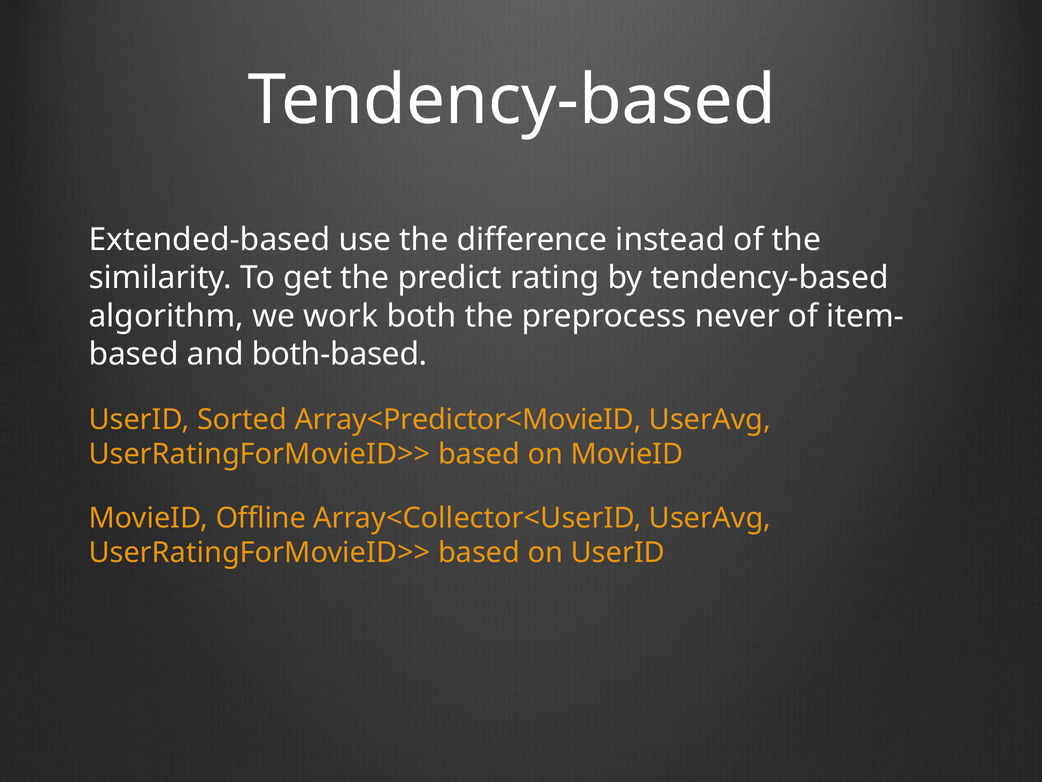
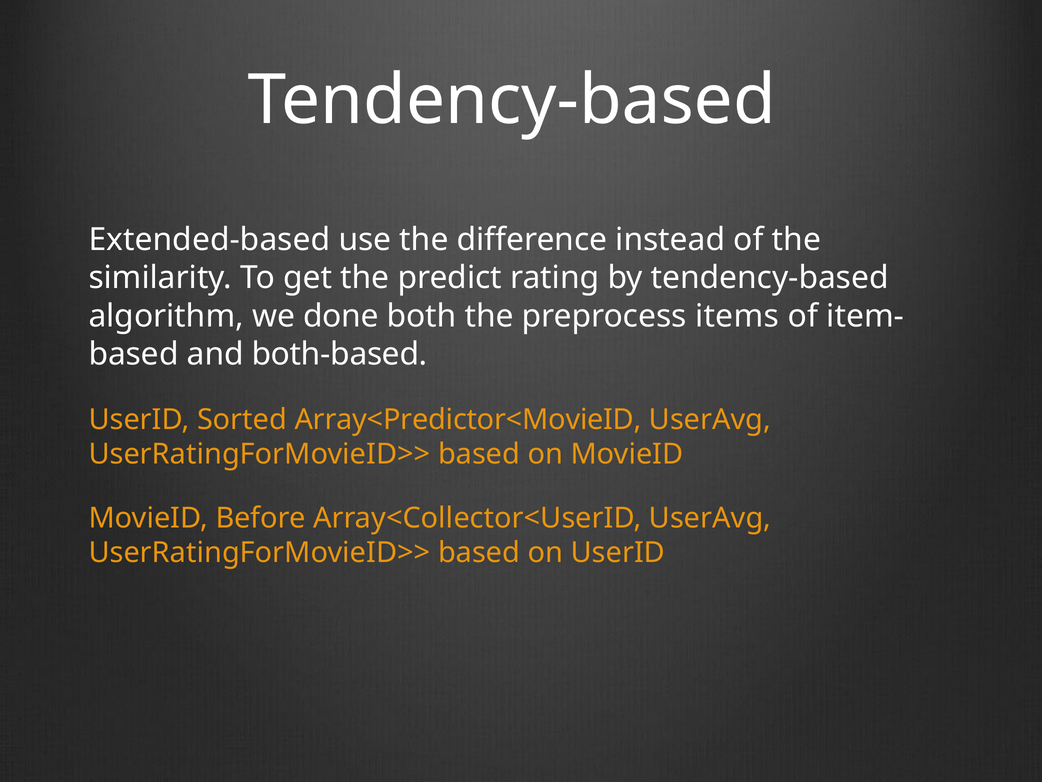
work: work -> done (341, 316)
never: never -> items (737, 316)
Offline: Offline -> Before (261, 518)
